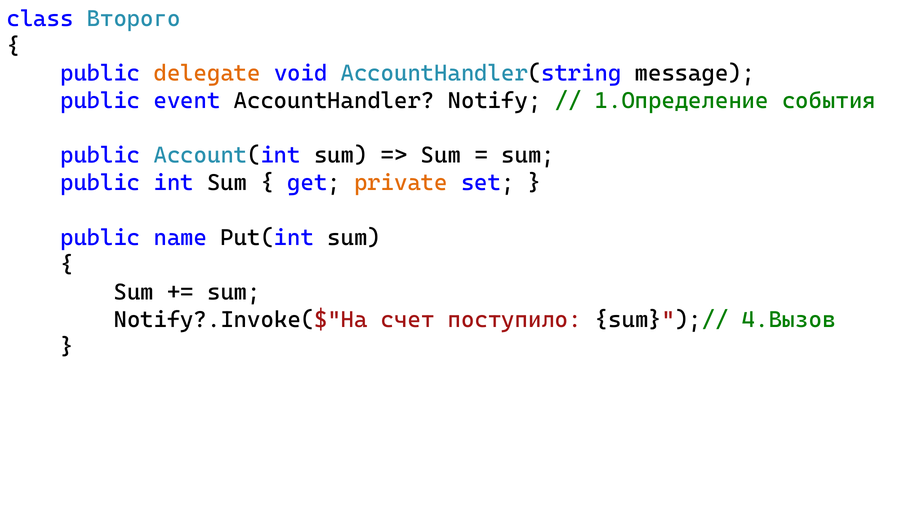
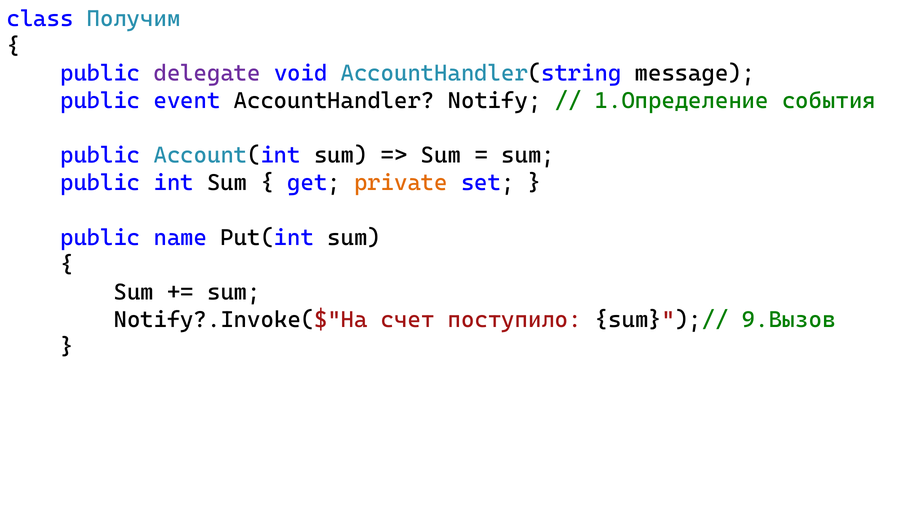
Второго: Второго -> Получим (134, 19)
delegate colour: orange -> purple (207, 73)
4.Вызов: 4.Вызов -> 9.Вызов (789, 320)
